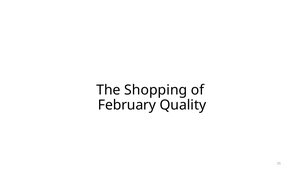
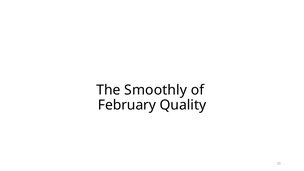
Shopping: Shopping -> Smoothly (156, 90)
